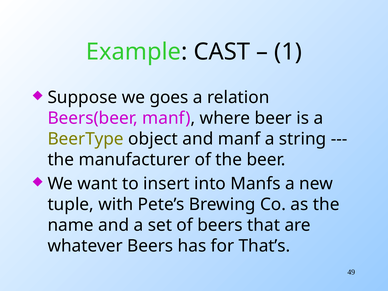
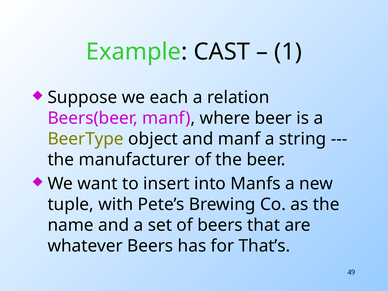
goes: goes -> each (169, 98)
